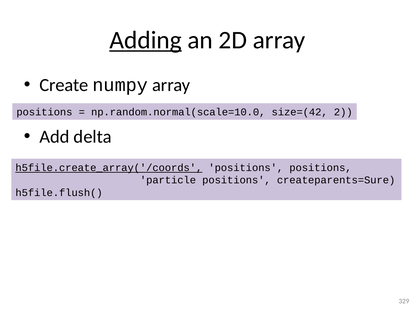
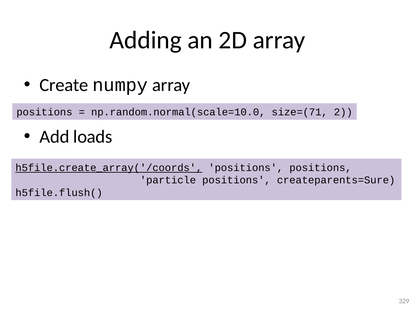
Adding underline: present -> none (146, 40)
size=(42: size=(42 -> size=(71 (300, 112)
delta: delta -> loads (93, 137)
